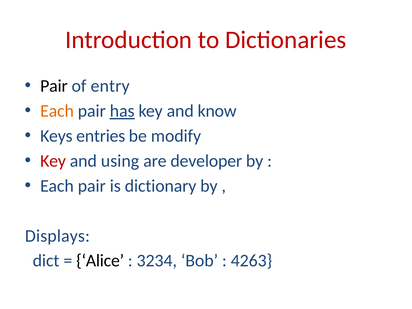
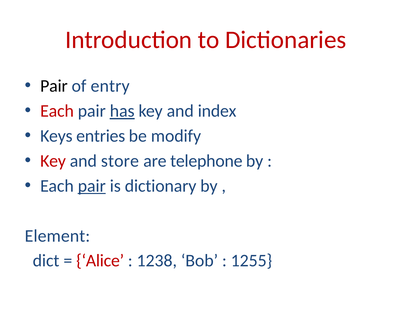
Each colour: orange -> red (57, 111)
know: know -> index (217, 111)
using: using -> store (120, 161)
developer: developer -> telephone (206, 161)
pair underline: none -> present (92, 186)
Displays: Displays -> Element (57, 236)
Alice colour: black -> red (100, 261)
3234: 3234 -> 1238 (157, 261)
4263: 4263 -> 1255 (251, 261)
